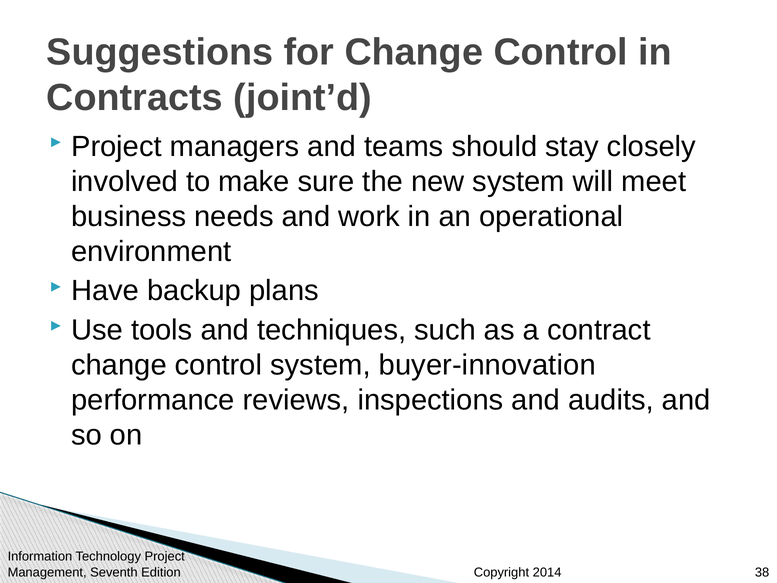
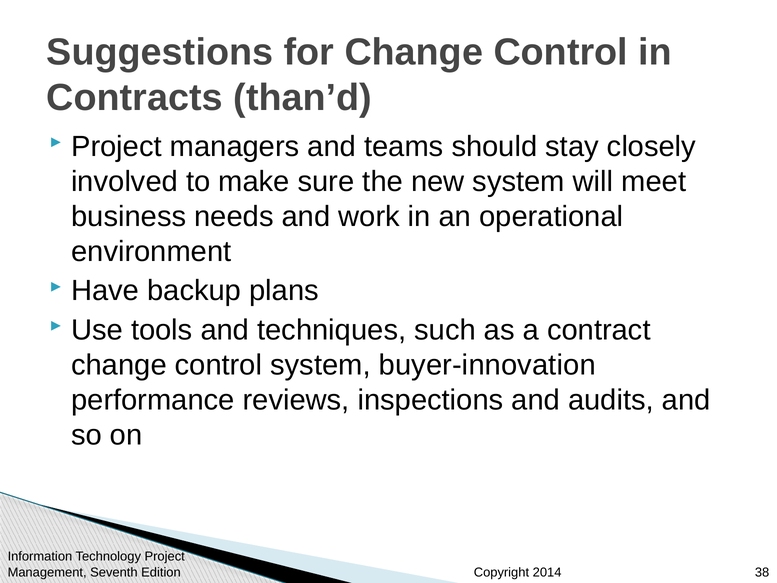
joint’d: joint’d -> than’d (303, 98)
